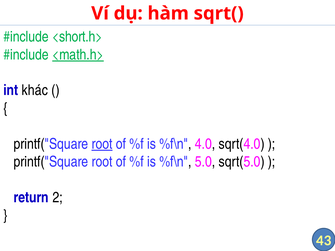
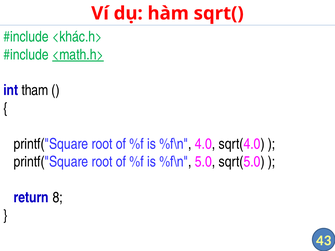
<short.h>: <short.h> -> <khác.h> (77, 37)
khác: khác -> tham (35, 90)
root underline: present -> none (102, 144)
2: 2 -> 8 (58, 198)
